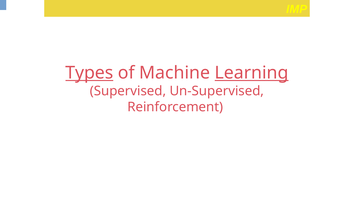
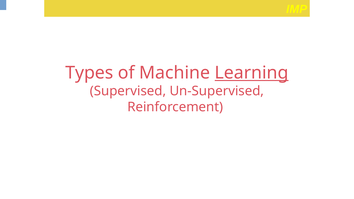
Types underline: present -> none (89, 73)
